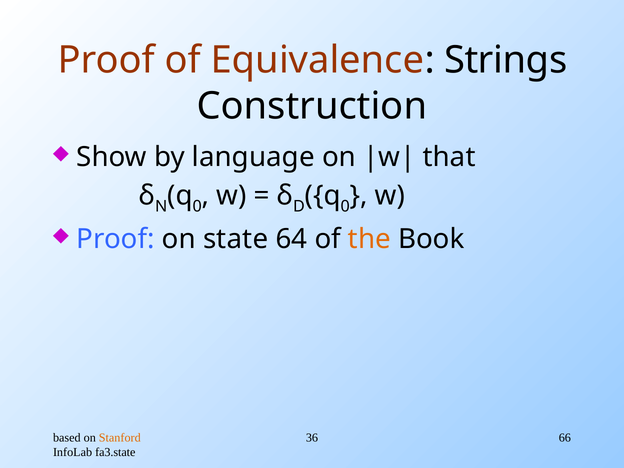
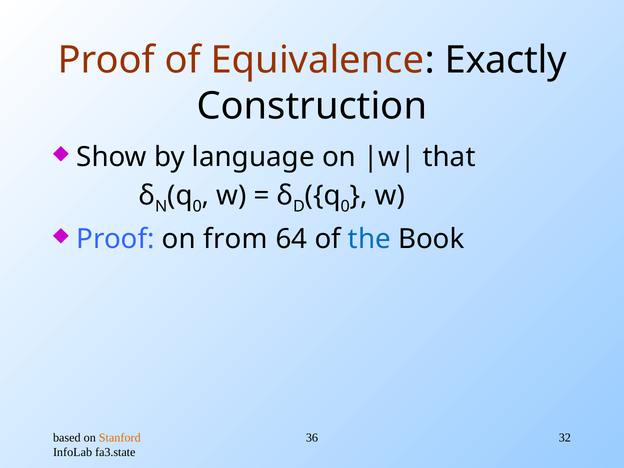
Strings: Strings -> Exactly (506, 60)
state: state -> from (236, 239)
the colour: orange -> blue (369, 239)
66: 66 -> 32 (565, 438)
